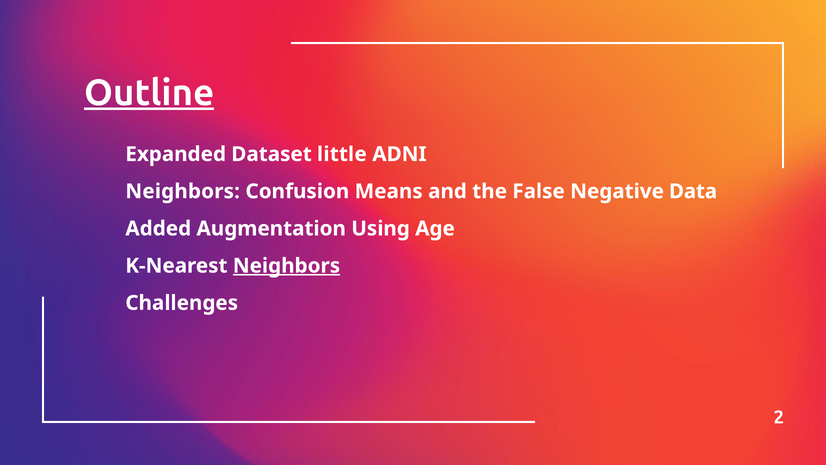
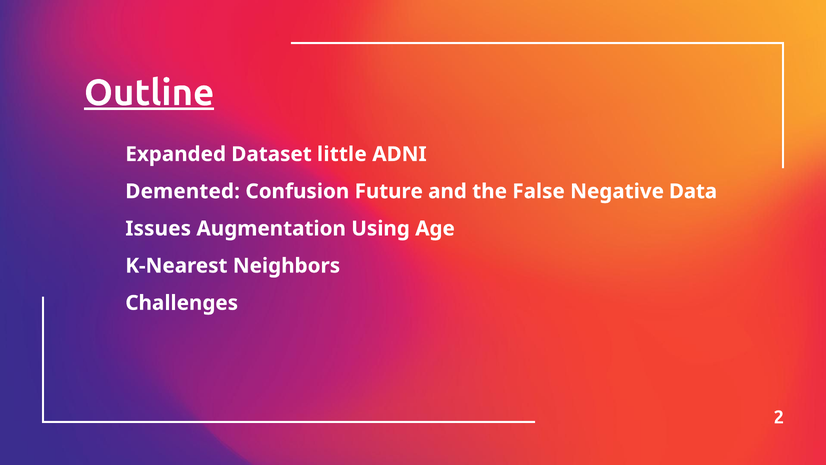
Neighbors: Neighbors -> Demented (183, 191)
Means: Means -> Future (389, 191)
Added: Added -> Issues (158, 228)
Neighbors underline: present -> none (286, 266)
